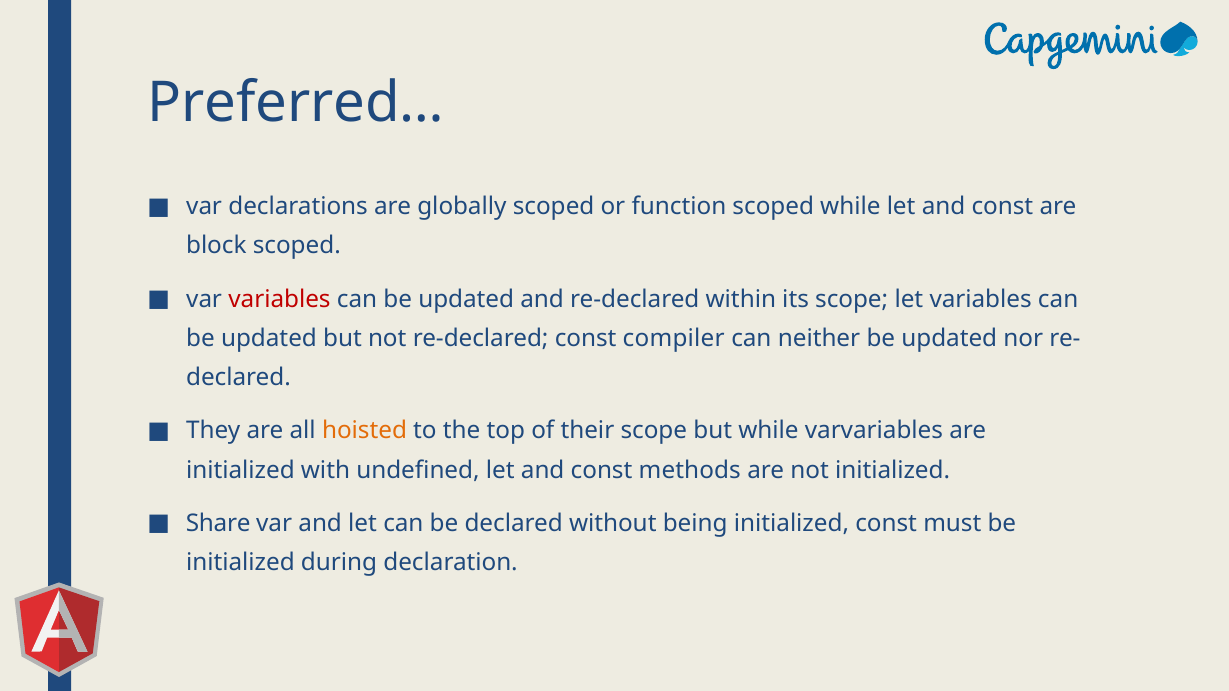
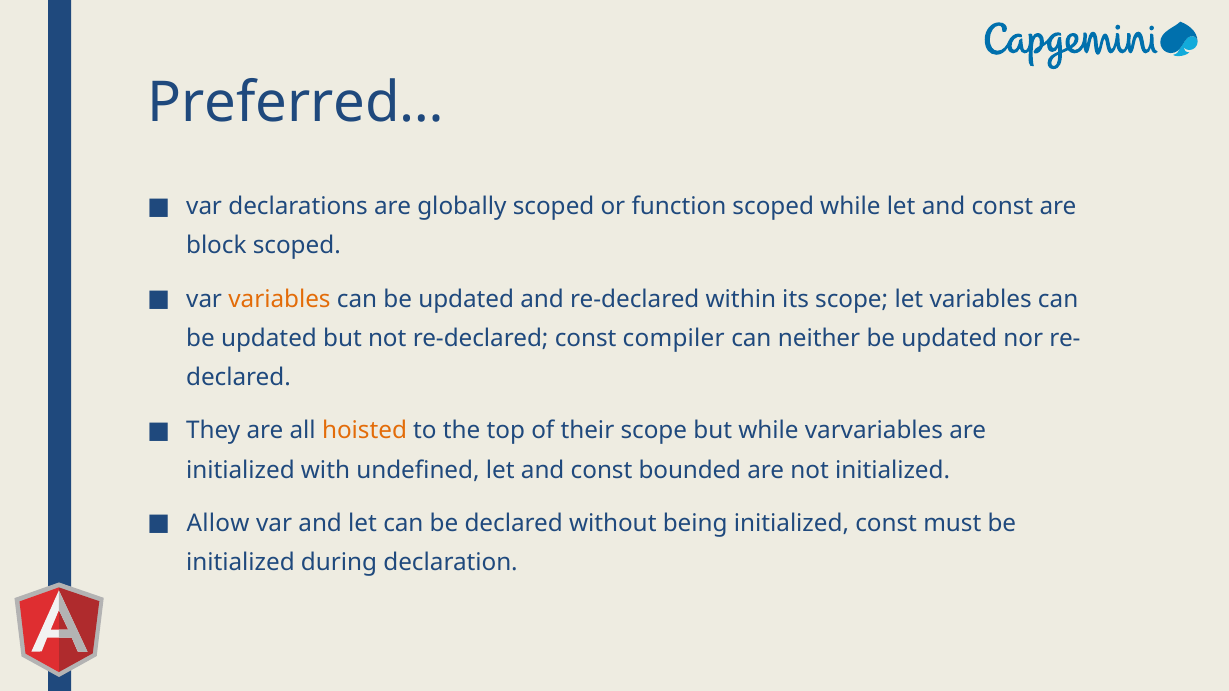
variables colour: red -> orange (280, 299)
methods: methods -> bounded (690, 470)
Share: Share -> Allow (218, 524)
